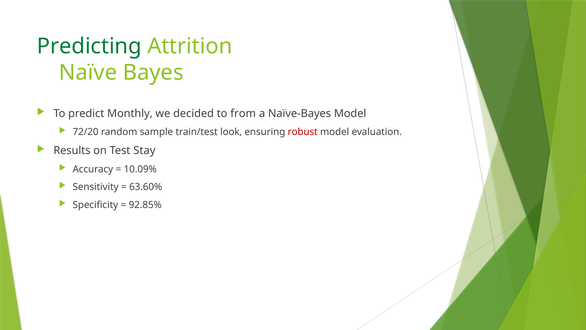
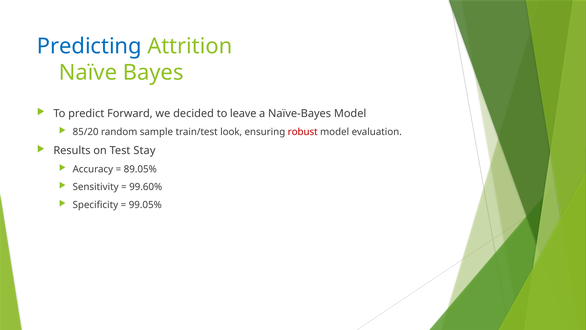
Predicting colour: green -> blue (89, 46)
Monthly: Monthly -> Forward (130, 113)
from: from -> leave (243, 113)
72/20: 72/20 -> 85/20 (86, 132)
10.09%: 10.09% -> 89.05% (140, 169)
63.60%: 63.60% -> 99.60% (146, 187)
92.85%: 92.85% -> 99.05% (145, 205)
